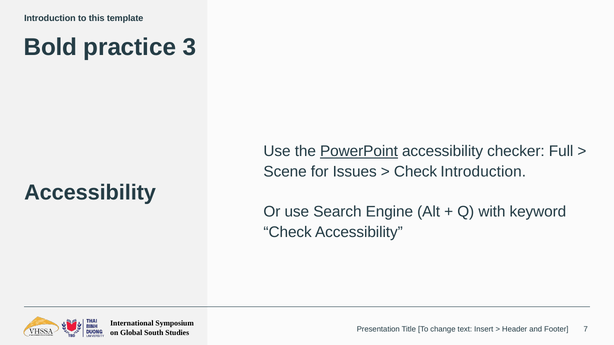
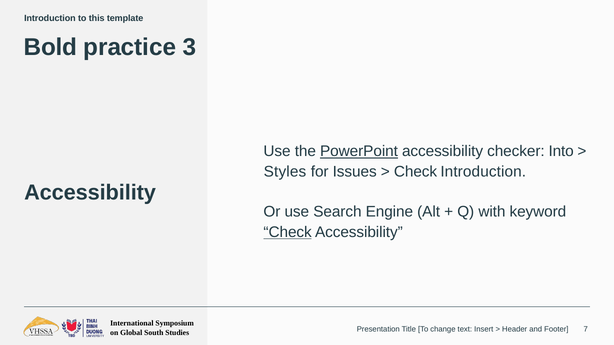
Full: Full -> Into (561, 151)
Scene: Scene -> Styles (285, 172)
Check underline: none -> present (288, 232)
